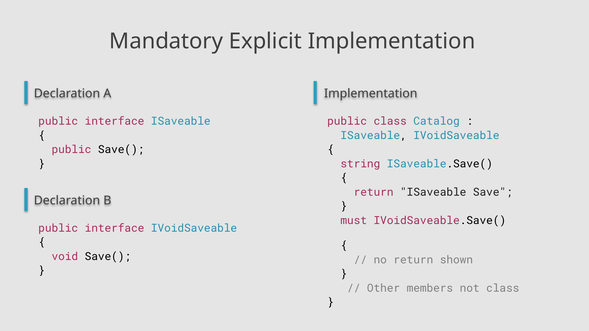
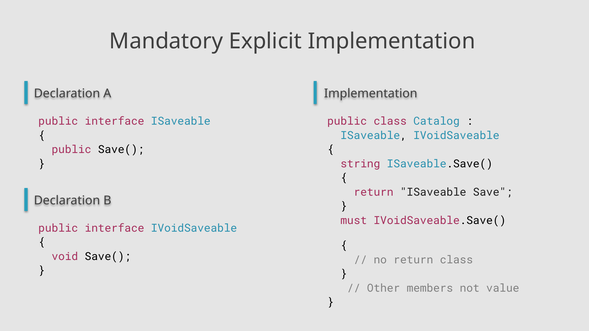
return shown: shown -> class (456, 260)
not class: class -> value (503, 288)
